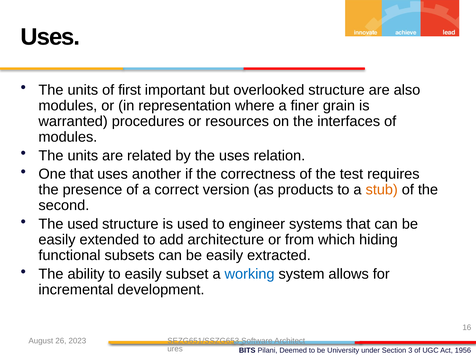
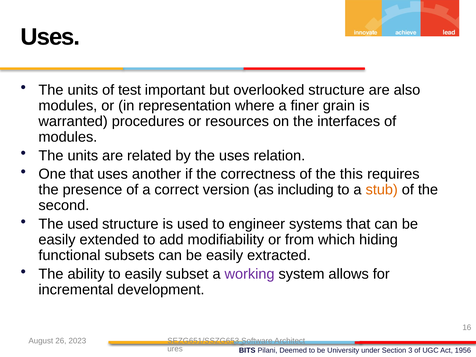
first: first -> test (130, 90)
test: test -> this (351, 174)
products: products -> including (306, 190)
architecture: architecture -> modifiability (226, 240)
working colour: blue -> purple (250, 274)
